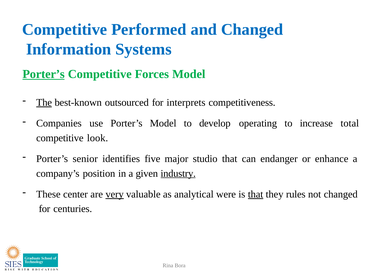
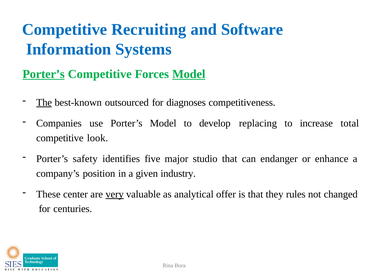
Performed: Performed -> Recruiting (149, 30)
and Changed: Changed -> Software (252, 30)
Model underline: none -> present (189, 74)
interprets: interprets -> diagnoses (186, 103)
operating: operating -> replacing (258, 123)
senior: senior -> safety (85, 159)
industry underline: present -> none (178, 174)
were: were -> offer (226, 194)
that underline: present -> none (256, 194)
